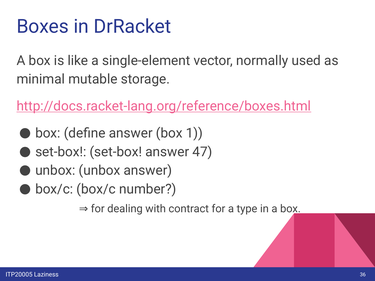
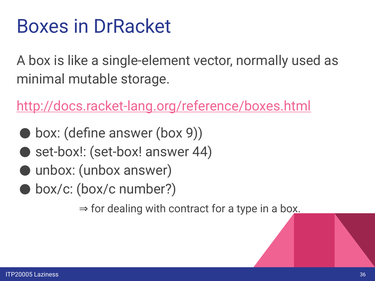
1: 1 -> 9 (194, 133)
47: 47 -> 44 (202, 152)
